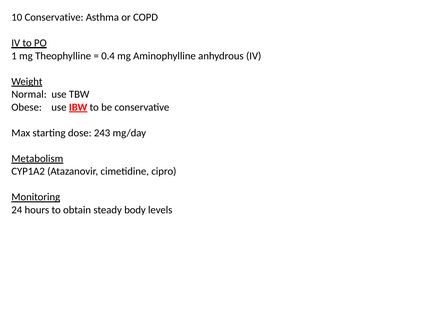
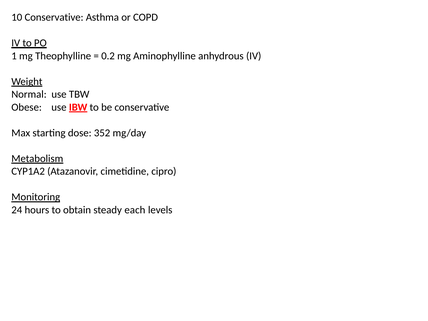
0.4: 0.4 -> 0.2 (108, 56)
243: 243 -> 352 (102, 133)
body: body -> each (135, 210)
